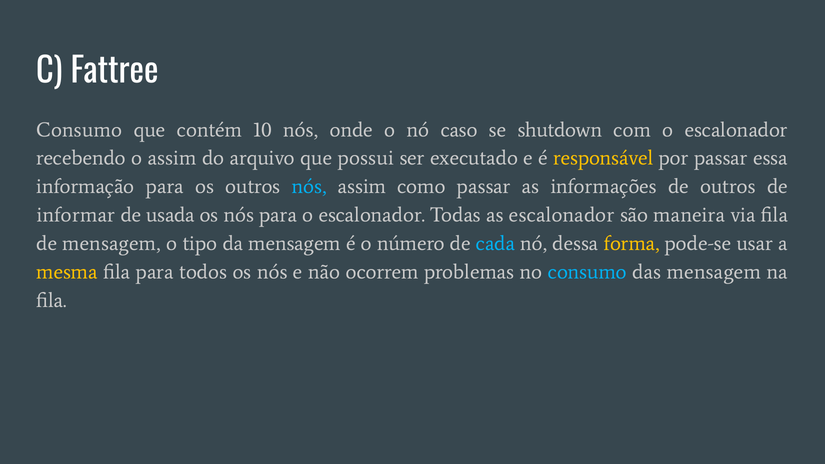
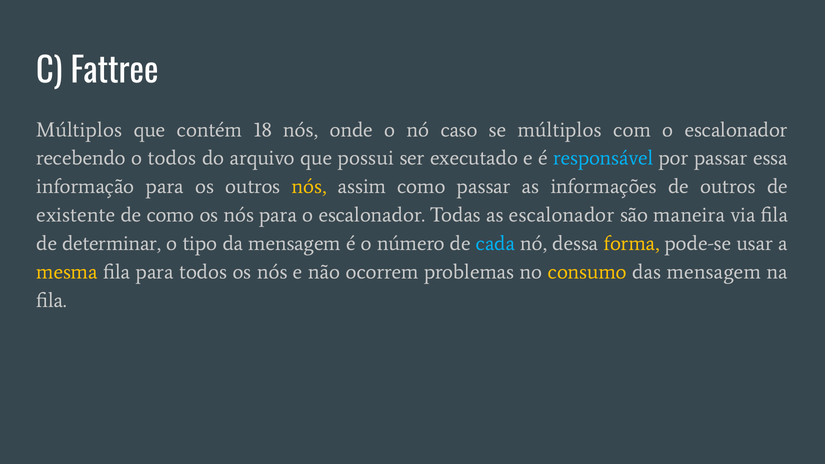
Consumo: Consumo -> Múltiplos (79, 130)
10: 10 -> 18 (263, 130)
se shutdown: shutdown -> múltiplos (560, 130)
o assim: assim -> todos (172, 158)
responsável colour: yellow -> light blue (603, 158)
nós colour: light blue -> yellow (309, 187)
informar: informar -> existente (76, 215)
de usada: usada -> como (170, 215)
de mensagem: mensagem -> determinar (112, 244)
consumo colour: light blue -> yellow (587, 272)
